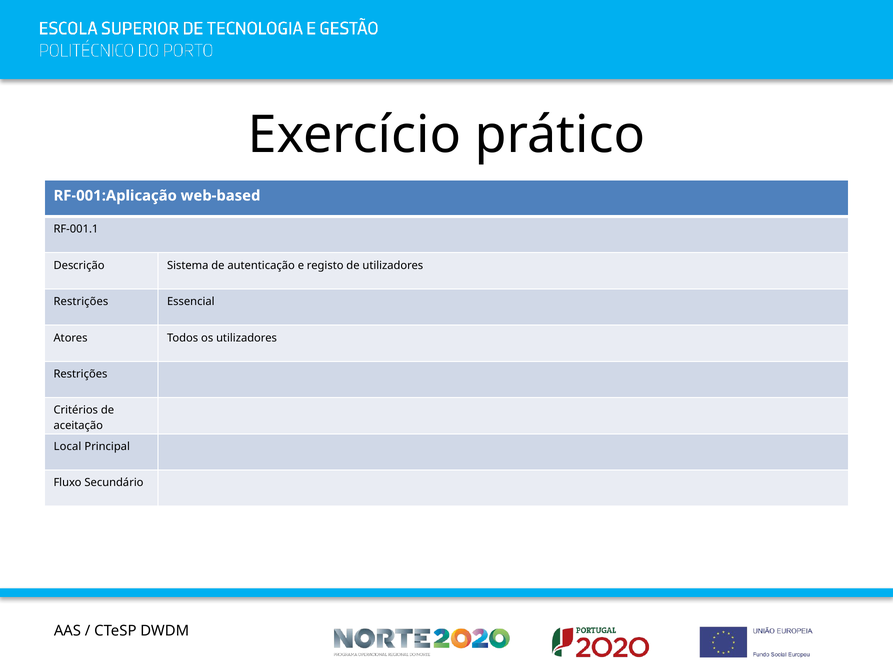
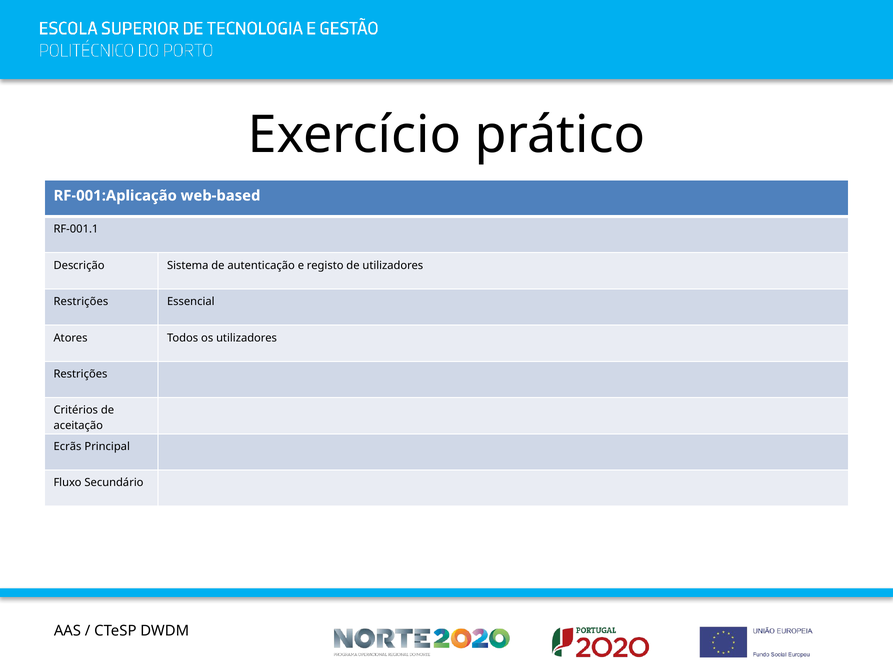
Local: Local -> Ecrãs (68, 446)
